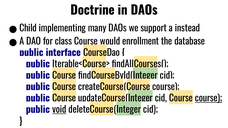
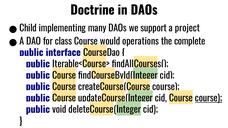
instead: instead -> project (187, 28)
enrollment: enrollment -> operations (141, 41)
database: database -> complete (190, 41)
void underline: present -> none (59, 110)
